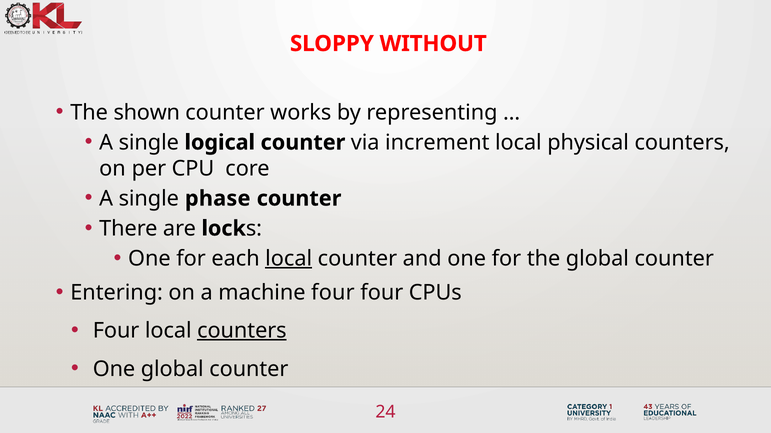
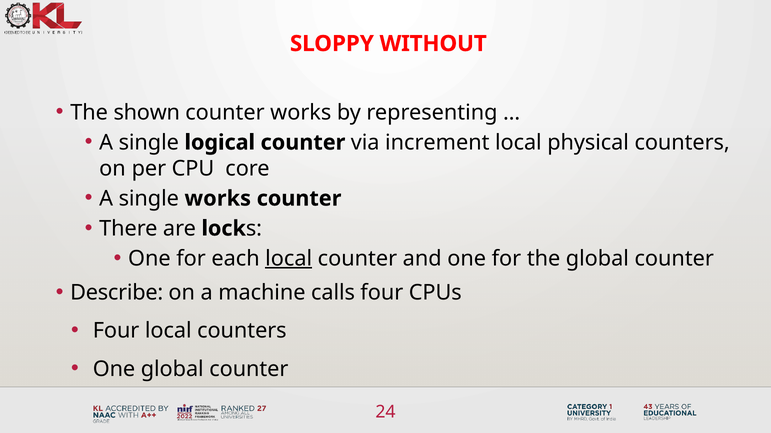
single phase: phase -> works (218, 199)
Entering: Entering -> Describe (117, 293)
machine four: four -> calls (333, 293)
counters underline: present -> none (242, 331)
